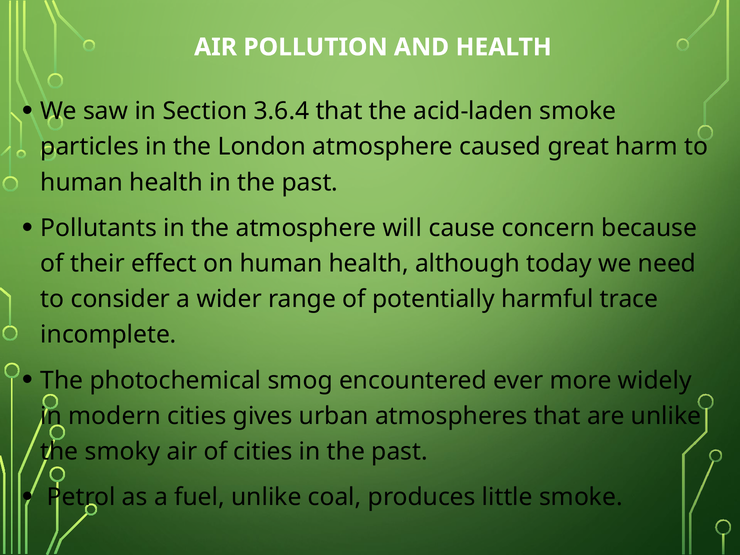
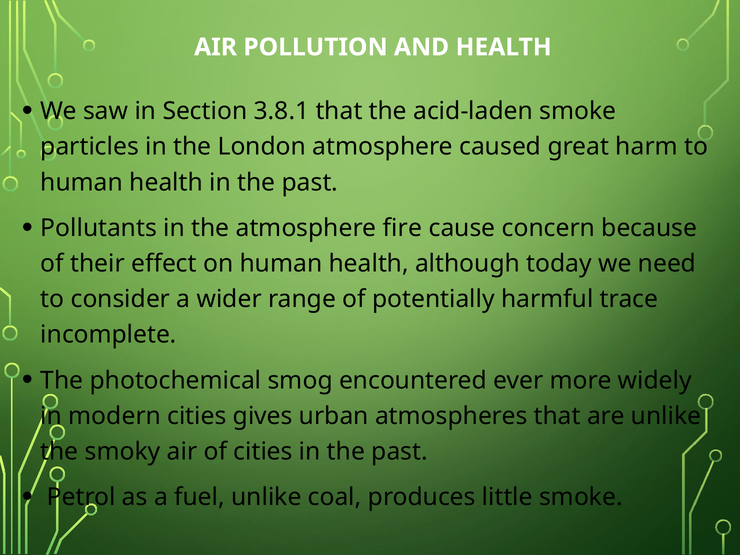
3.6.4: 3.6.4 -> 3.8.1 (281, 111)
will: will -> fire (402, 228)
